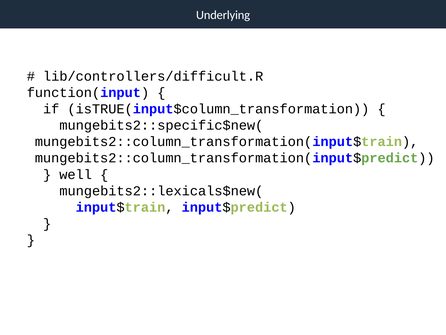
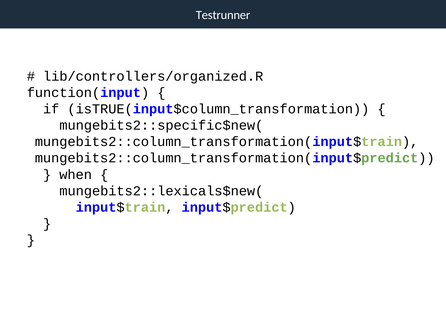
Underlying: Underlying -> Testrunner (223, 15)
lib/controllers/difficult.R: lib/controllers/difficult.R -> lib/controllers/organized.R (153, 76)
well: well -> when (76, 174)
